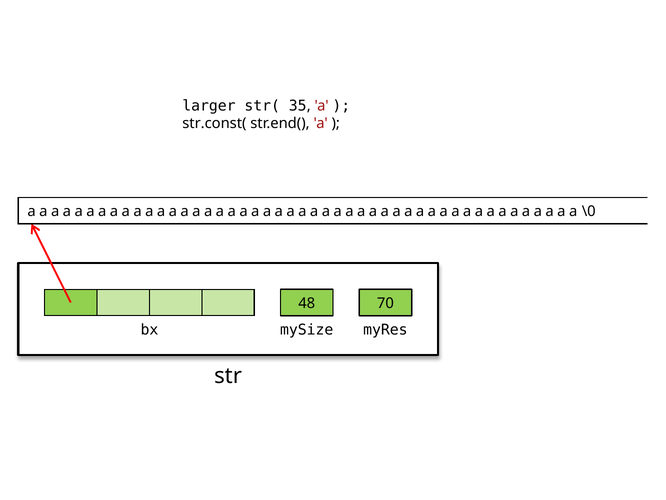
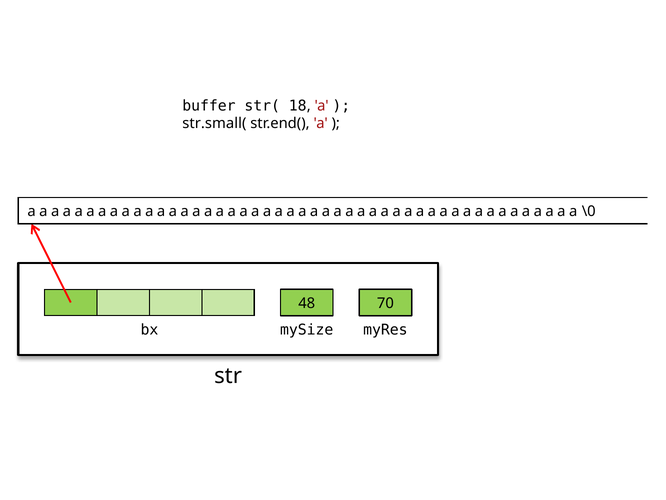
larger: larger -> buffer (209, 106)
35: 35 -> 18 (298, 106)
str.const(: str.const( -> str.small( (214, 123)
